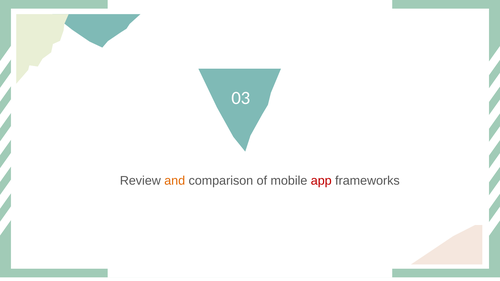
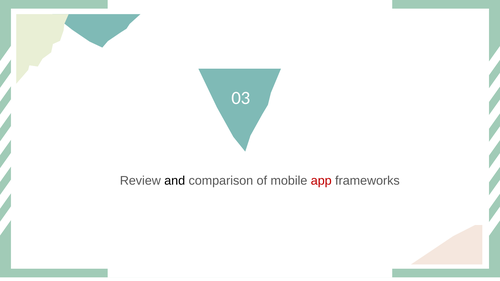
and colour: orange -> black (175, 181)
